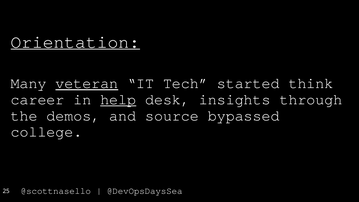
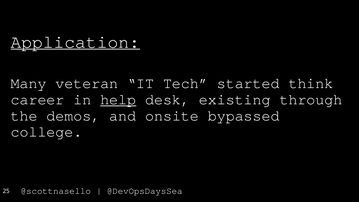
Orientation: Orientation -> Application (75, 42)
veteran underline: present -> none (87, 83)
insights: insights -> existing (235, 99)
source: source -> onsite (172, 116)
